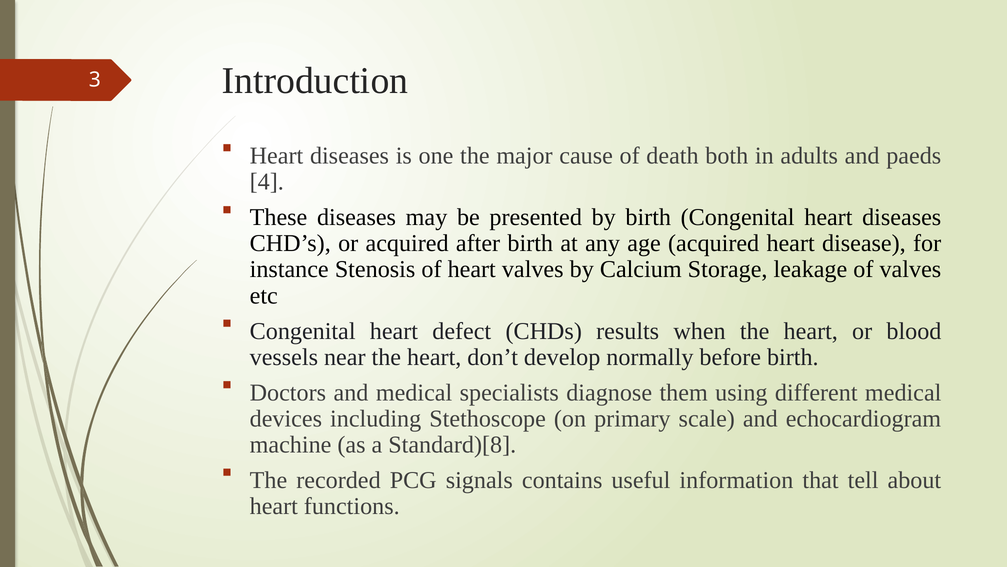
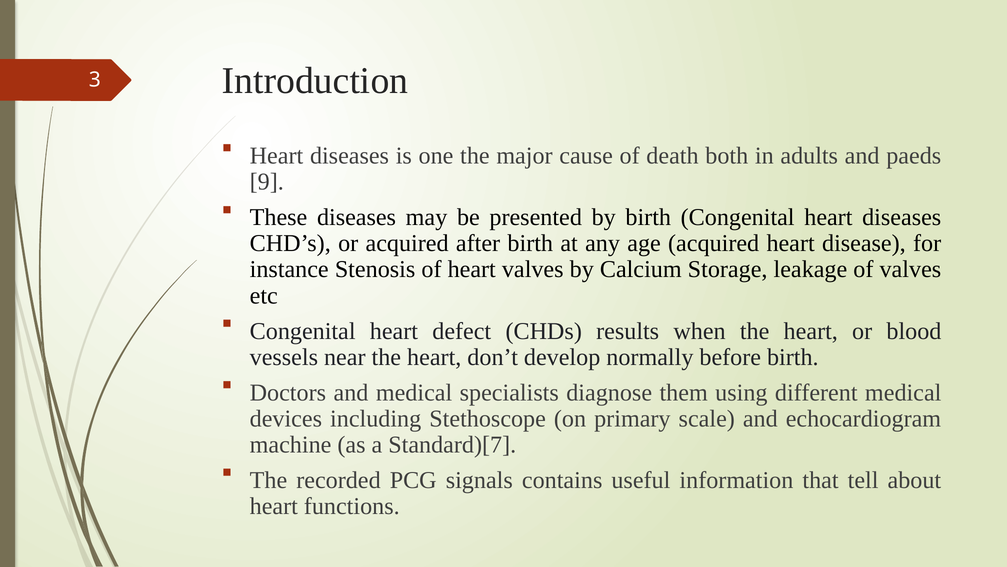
4: 4 -> 9 (267, 182)
Standard)[8: Standard)[8 -> Standard)[7 (452, 444)
